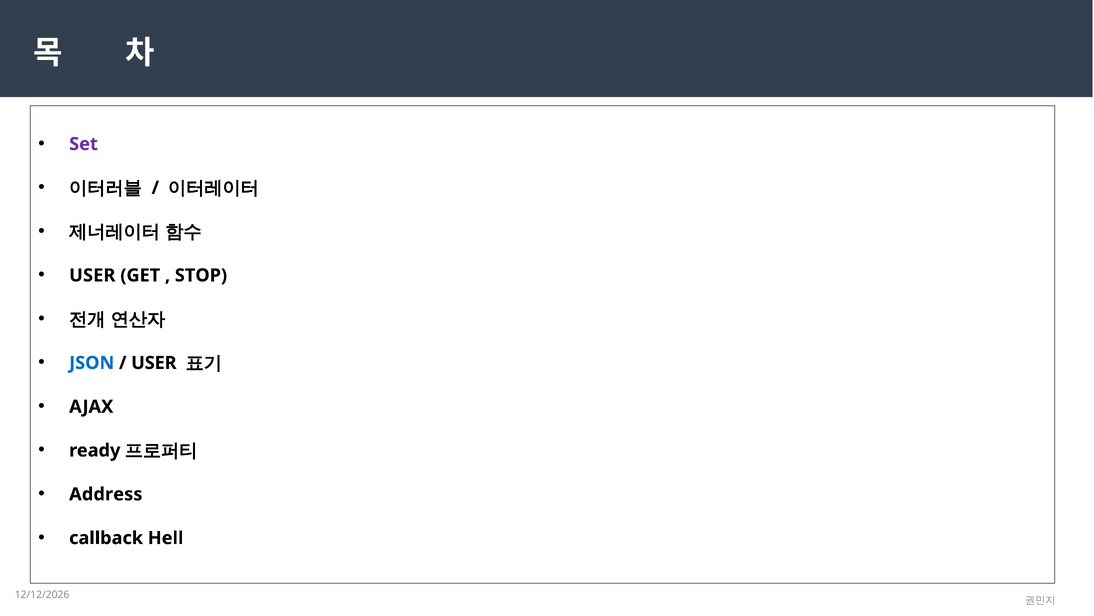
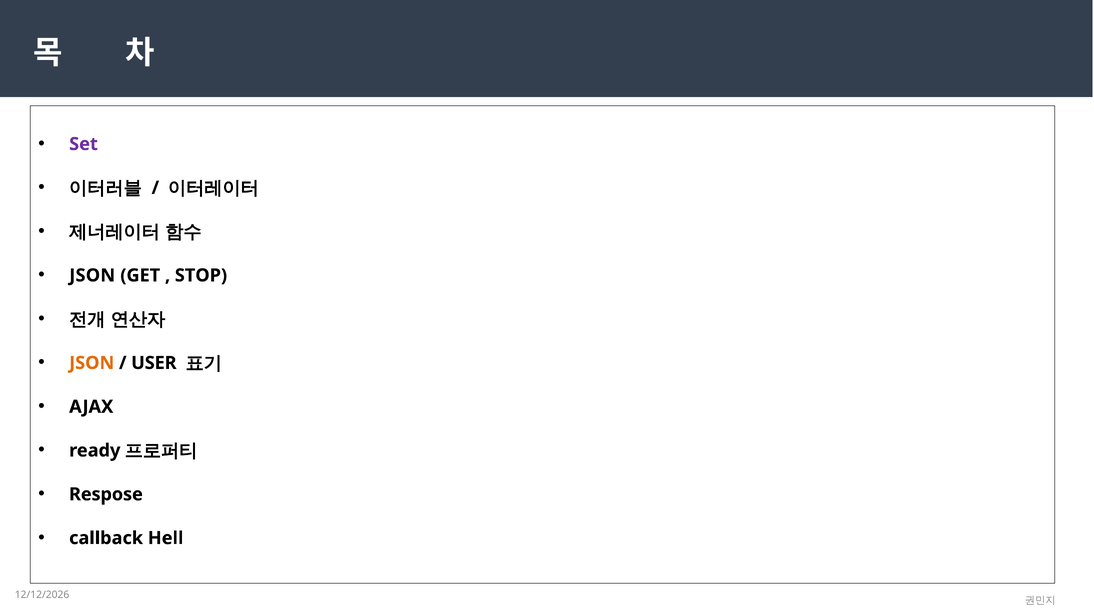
USER: USER -> JSON (92, 275)
JSON colour: blue -> orange (92, 363)
Address: Address -> Respose (106, 494)
